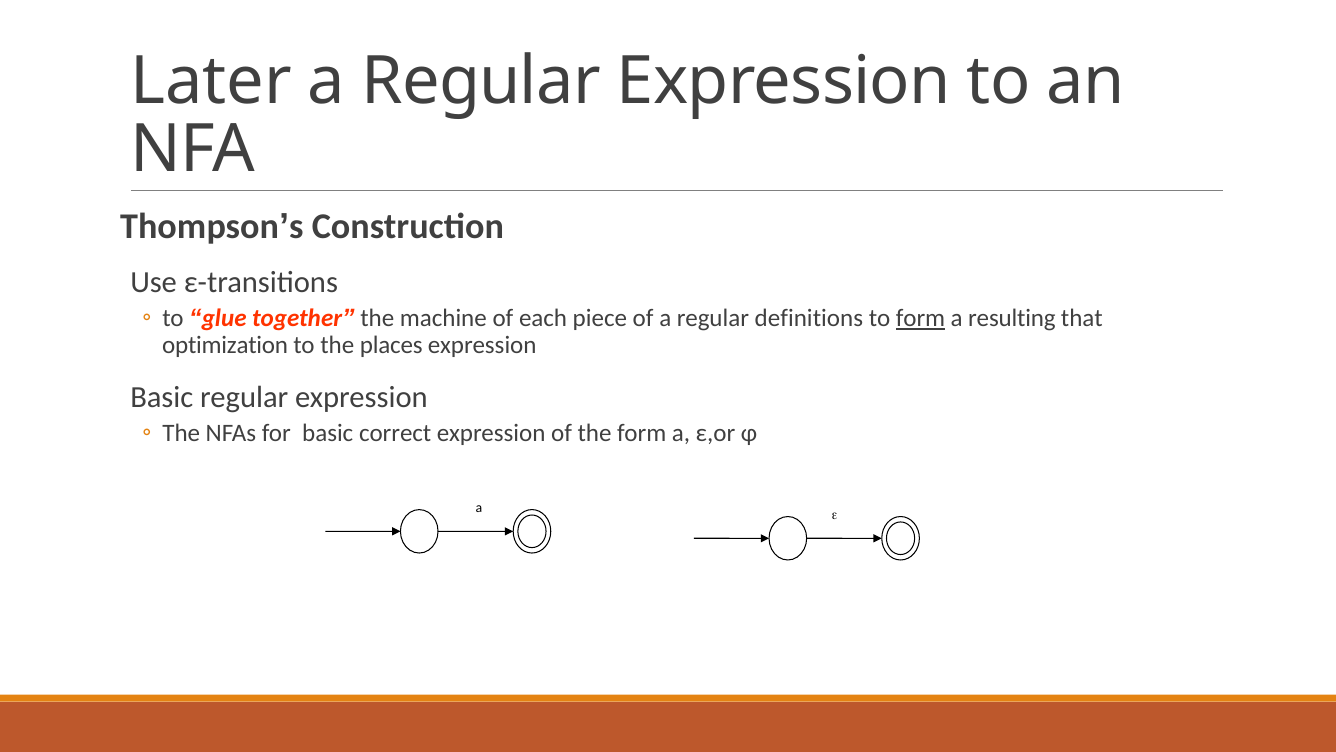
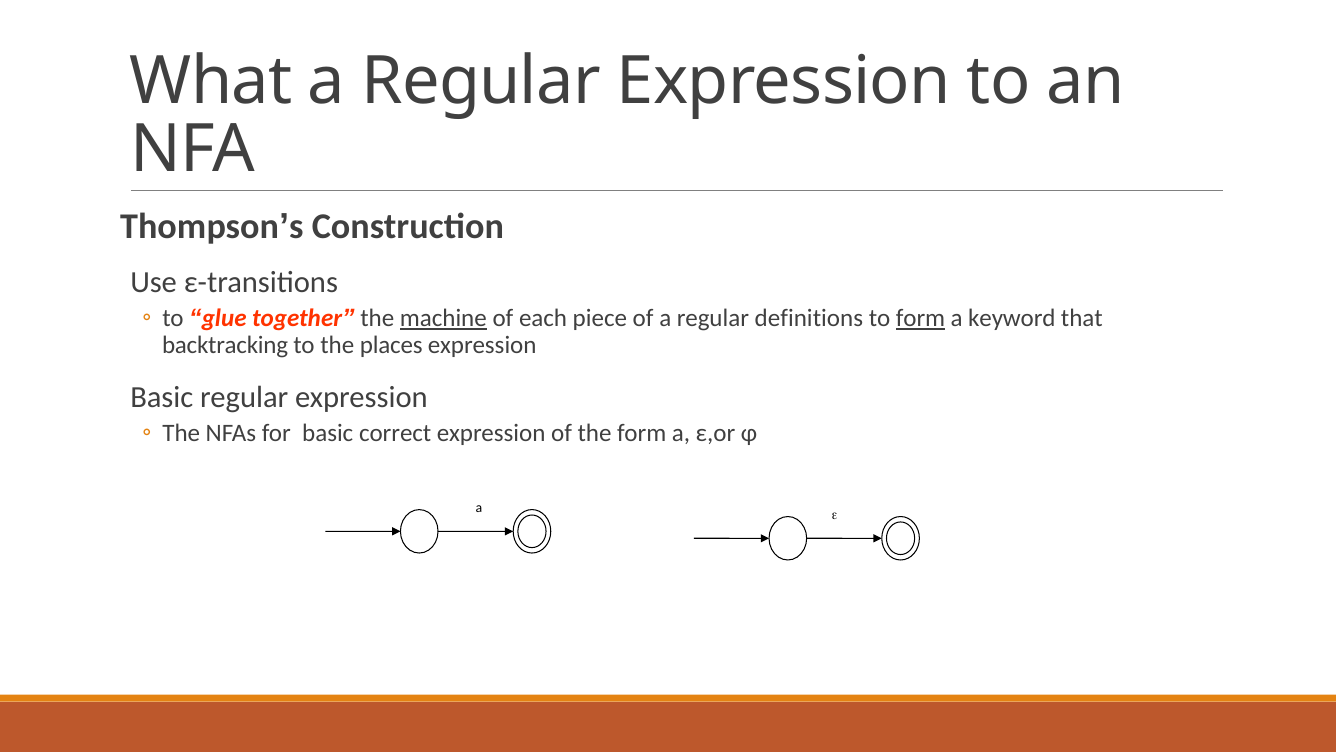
Later: Later -> What (211, 82)
machine underline: none -> present (443, 318)
resulting: resulting -> keyword (1012, 318)
optimization: optimization -> backtracking (225, 345)
